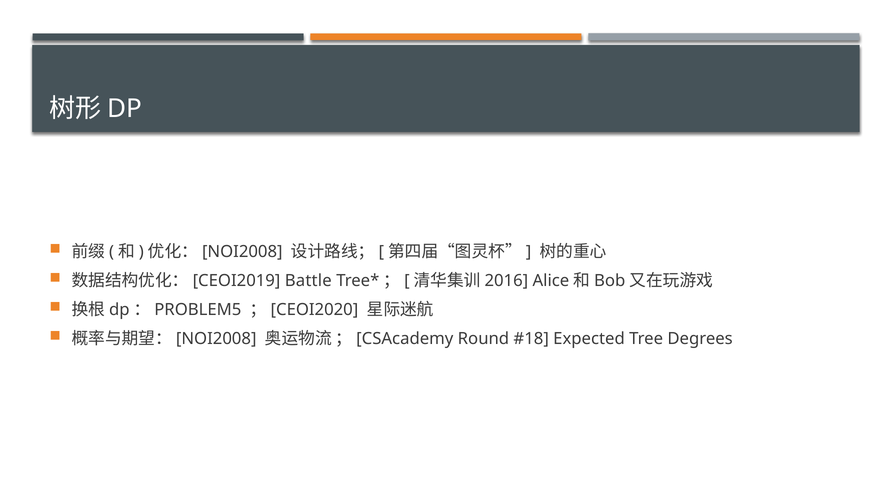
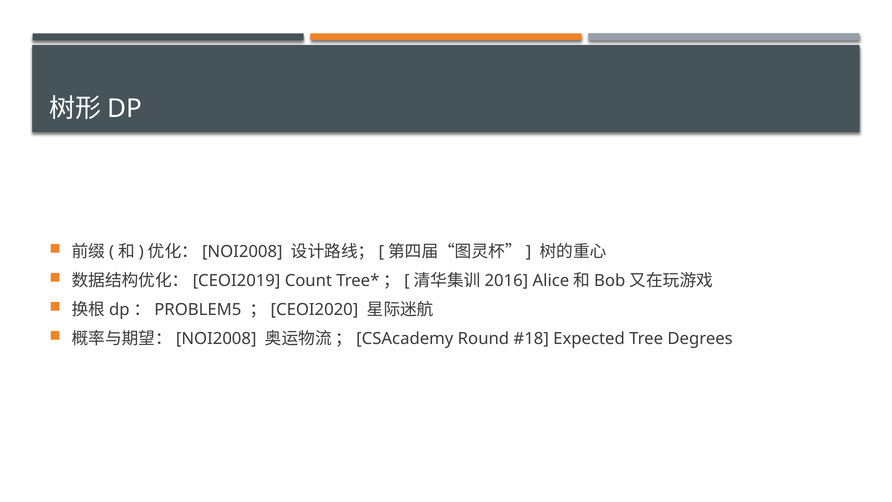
Battle: Battle -> Count (308, 281)
